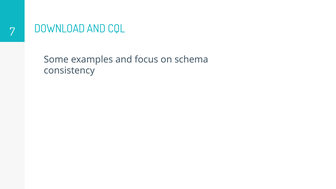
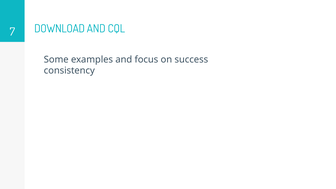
schema: schema -> success (191, 59)
